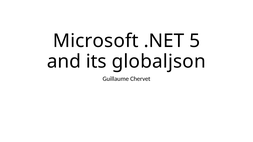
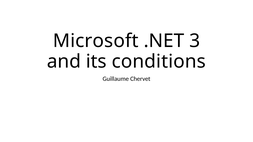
5: 5 -> 3 (195, 41)
globaljson: globaljson -> conditions (159, 62)
